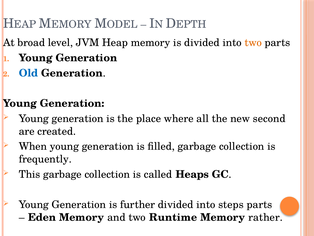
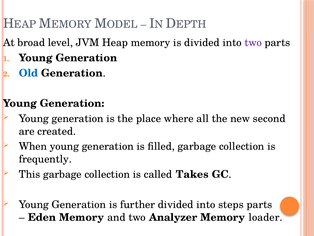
two colour: orange -> purple (253, 43)
Heaps: Heaps -> Takes (192, 174)
Runtime: Runtime -> Analyzer (173, 217)
rather: rather -> loader (266, 217)
